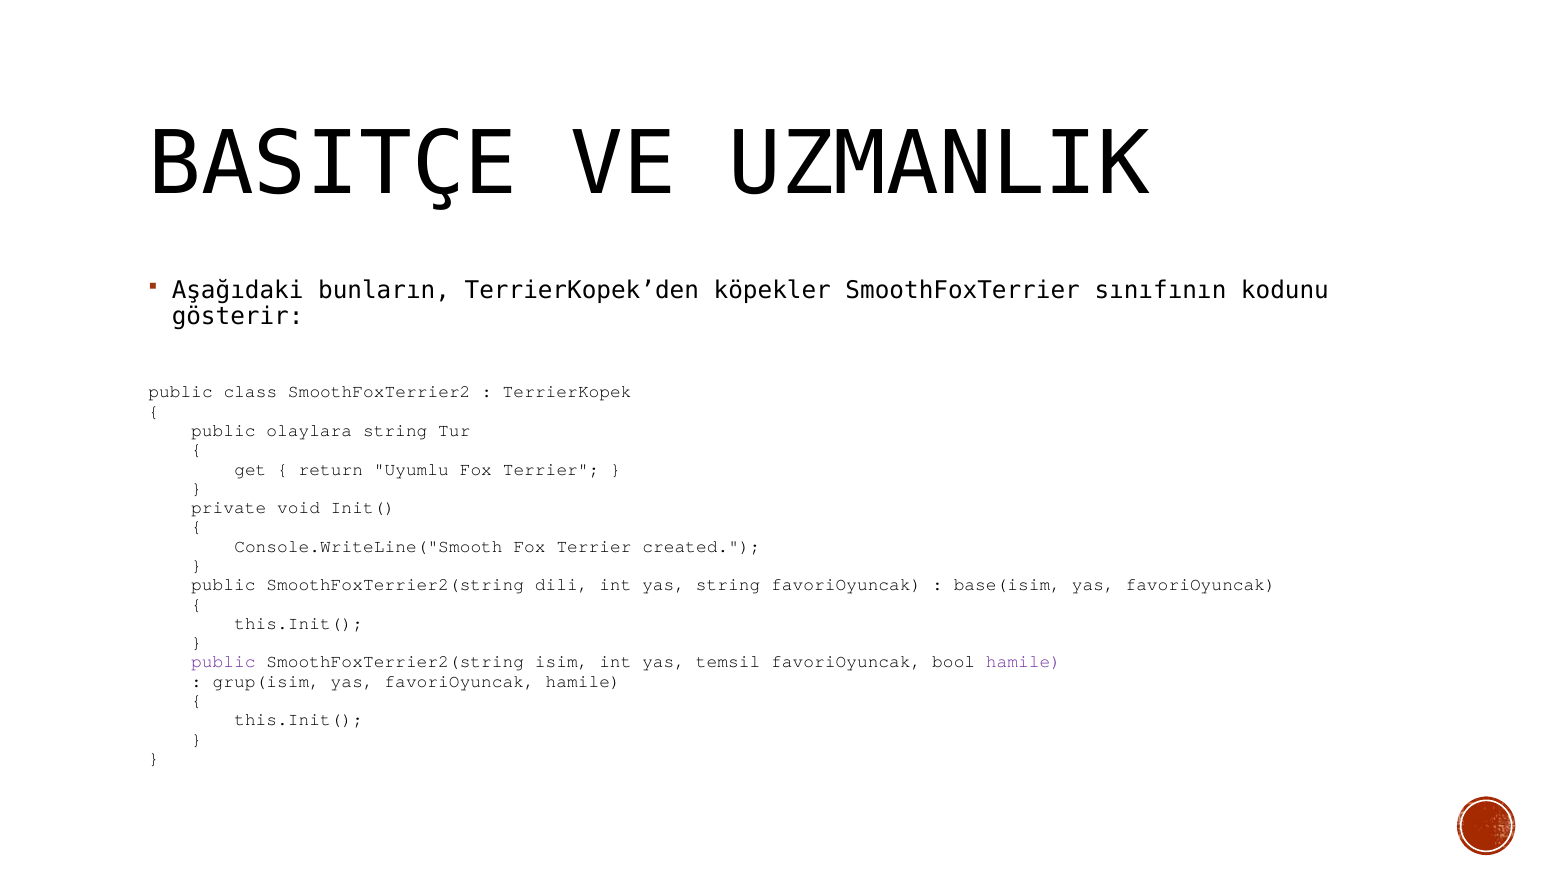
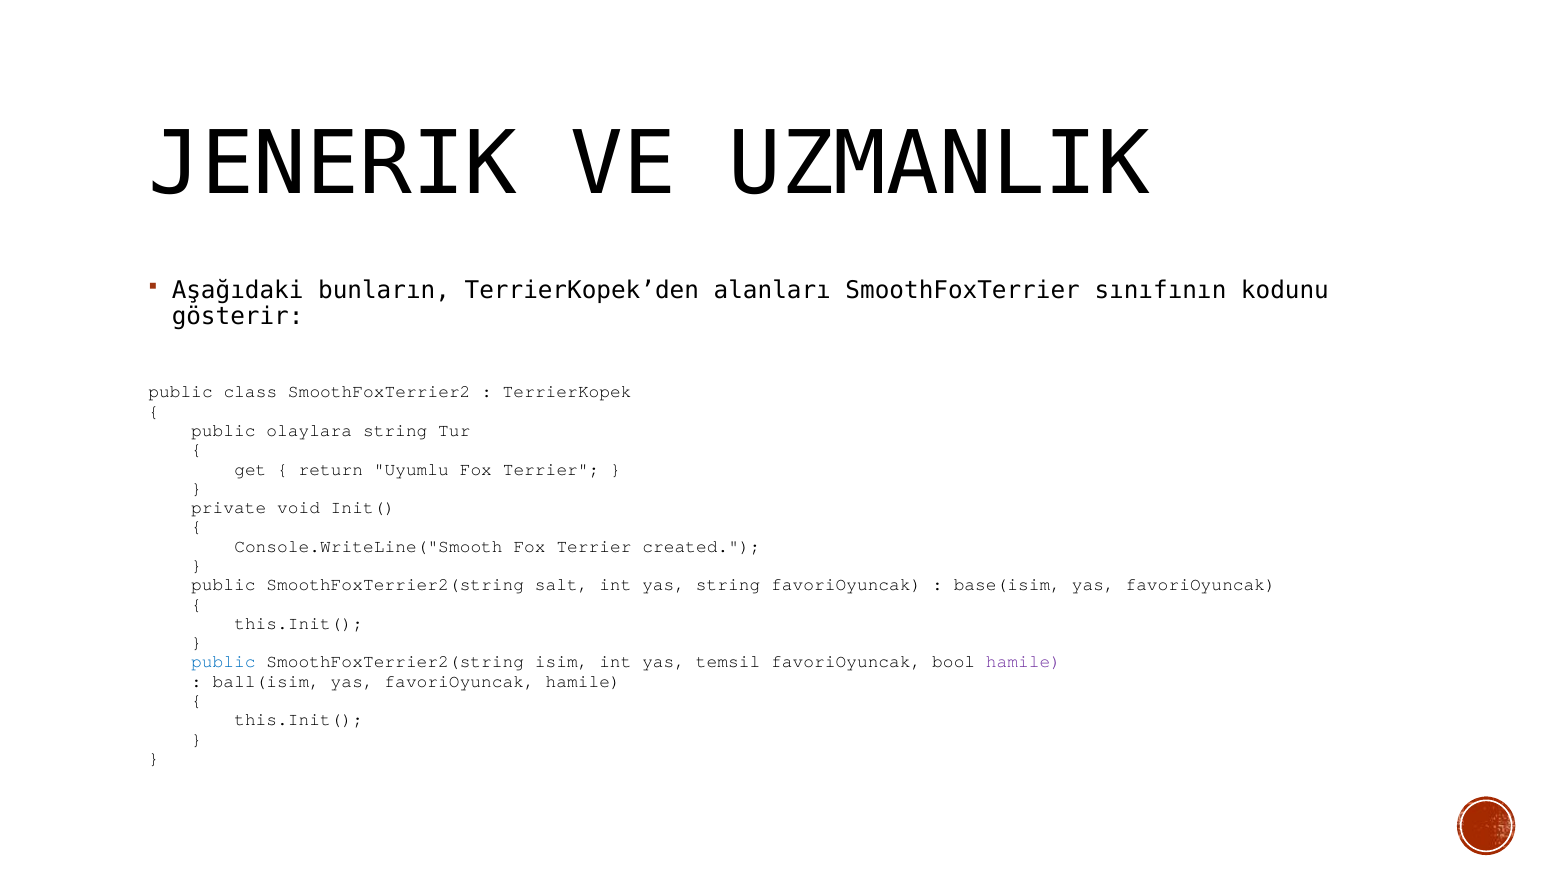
BASITÇE: BASITÇE -> JENERIK (333, 164)
köpekler: köpekler -> alanları (772, 290)
dili: dili -> salt (562, 584)
public colour: purple -> blue (223, 662)
grup(isim: grup(isim -> ball(isim (266, 681)
